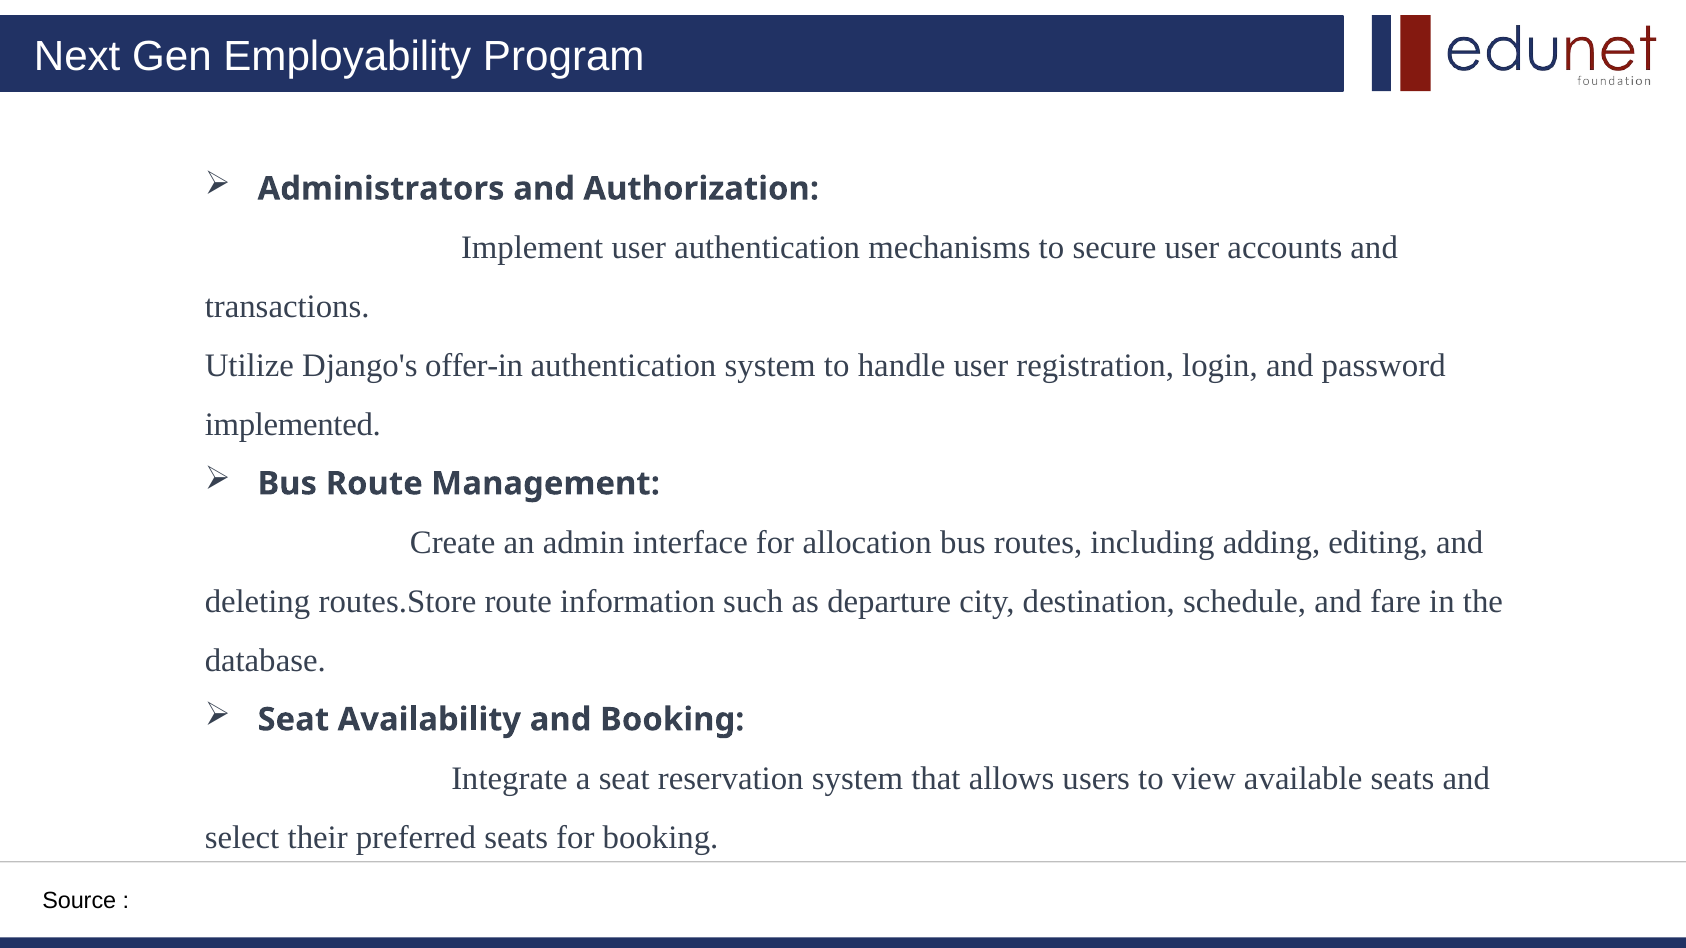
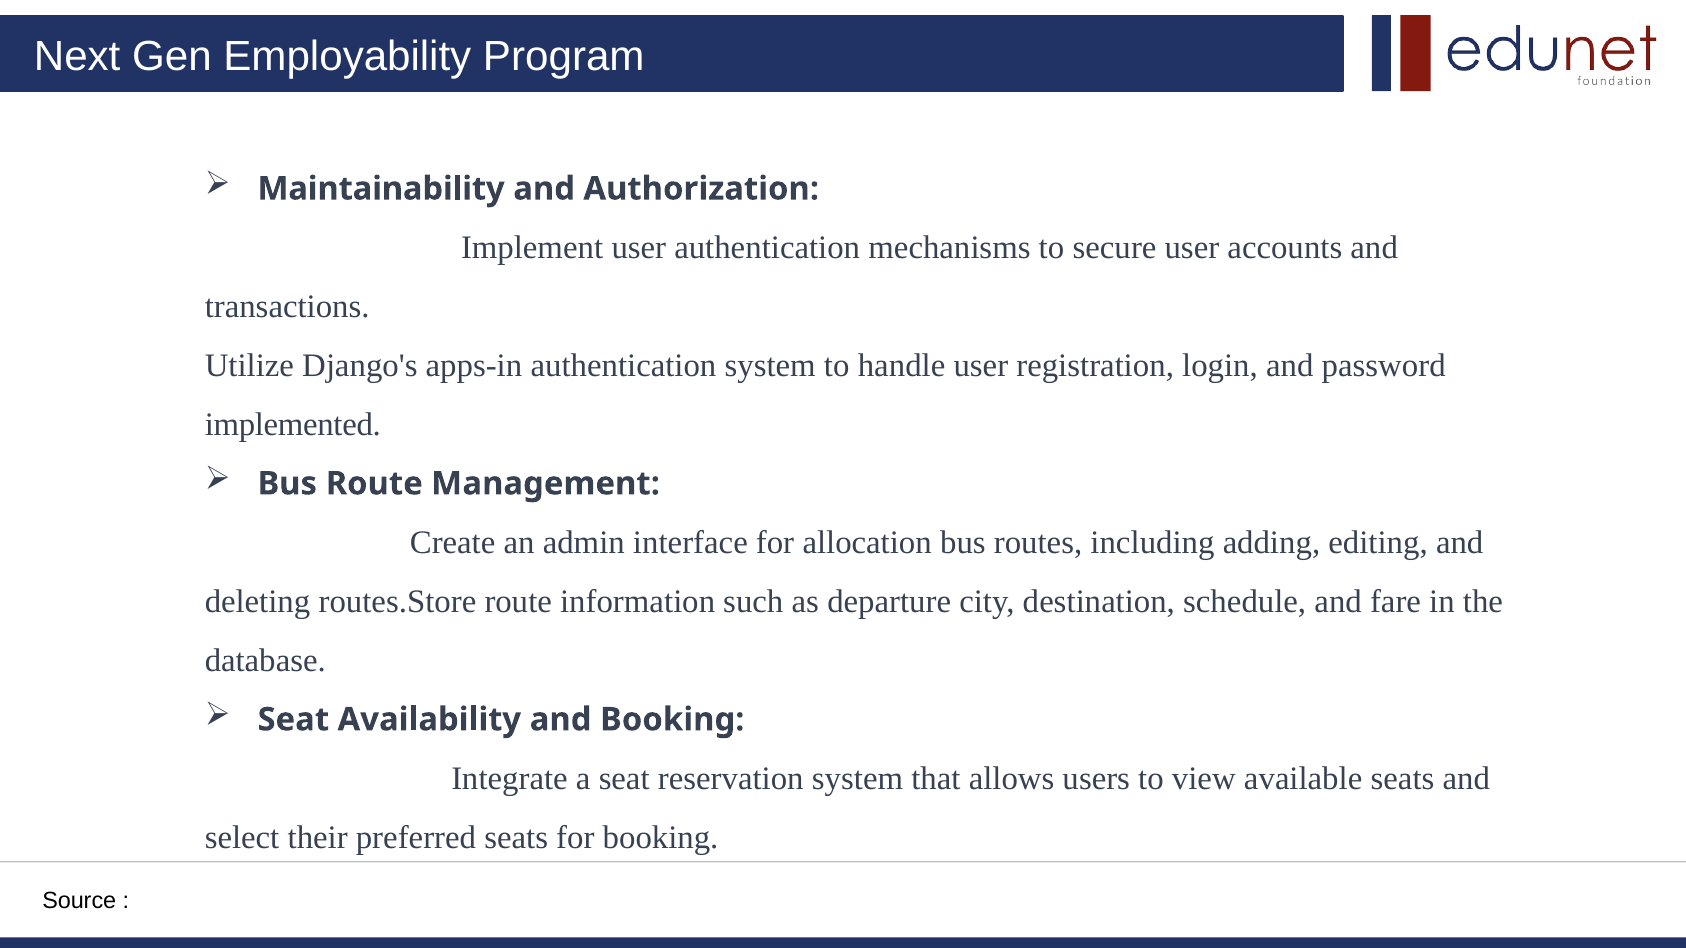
Administrators: Administrators -> Maintainability (381, 189)
offer-in: offer-in -> apps-in (474, 366)
